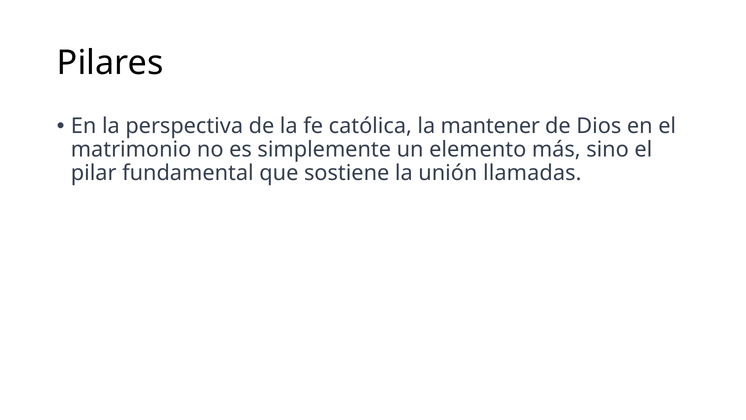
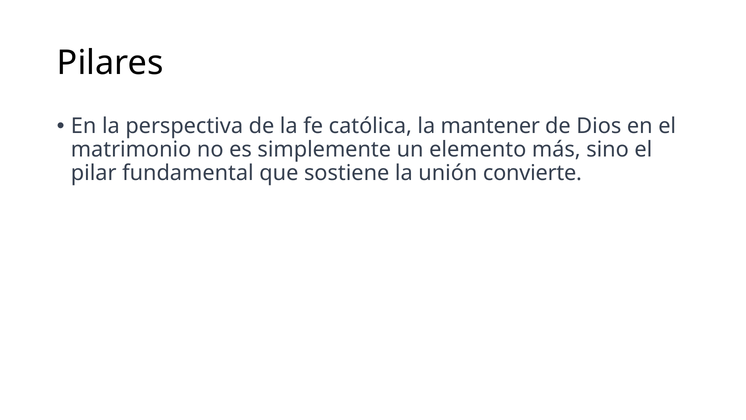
llamadas: llamadas -> convierte (532, 173)
